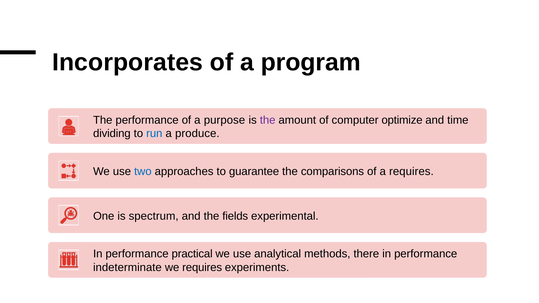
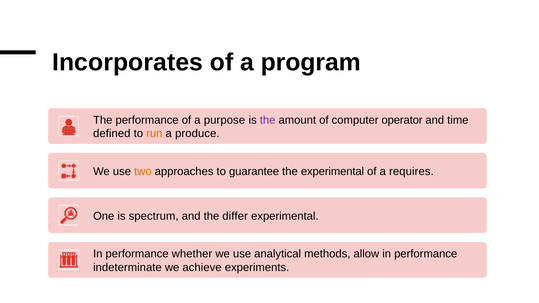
optimize: optimize -> operator (402, 120)
dividing: dividing -> defined (112, 134)
run colour: blue -> orange (154, 134)
two colour: blue -> orange (143, 172)
the comparisons: comparisons -> experimental (332, 172)
fields: fields -> differ (235, 216)
practical: practical -> whether (192, 254)
there: there -> allow (366, 254)
we requires: requires -> achieve (202, 268)
